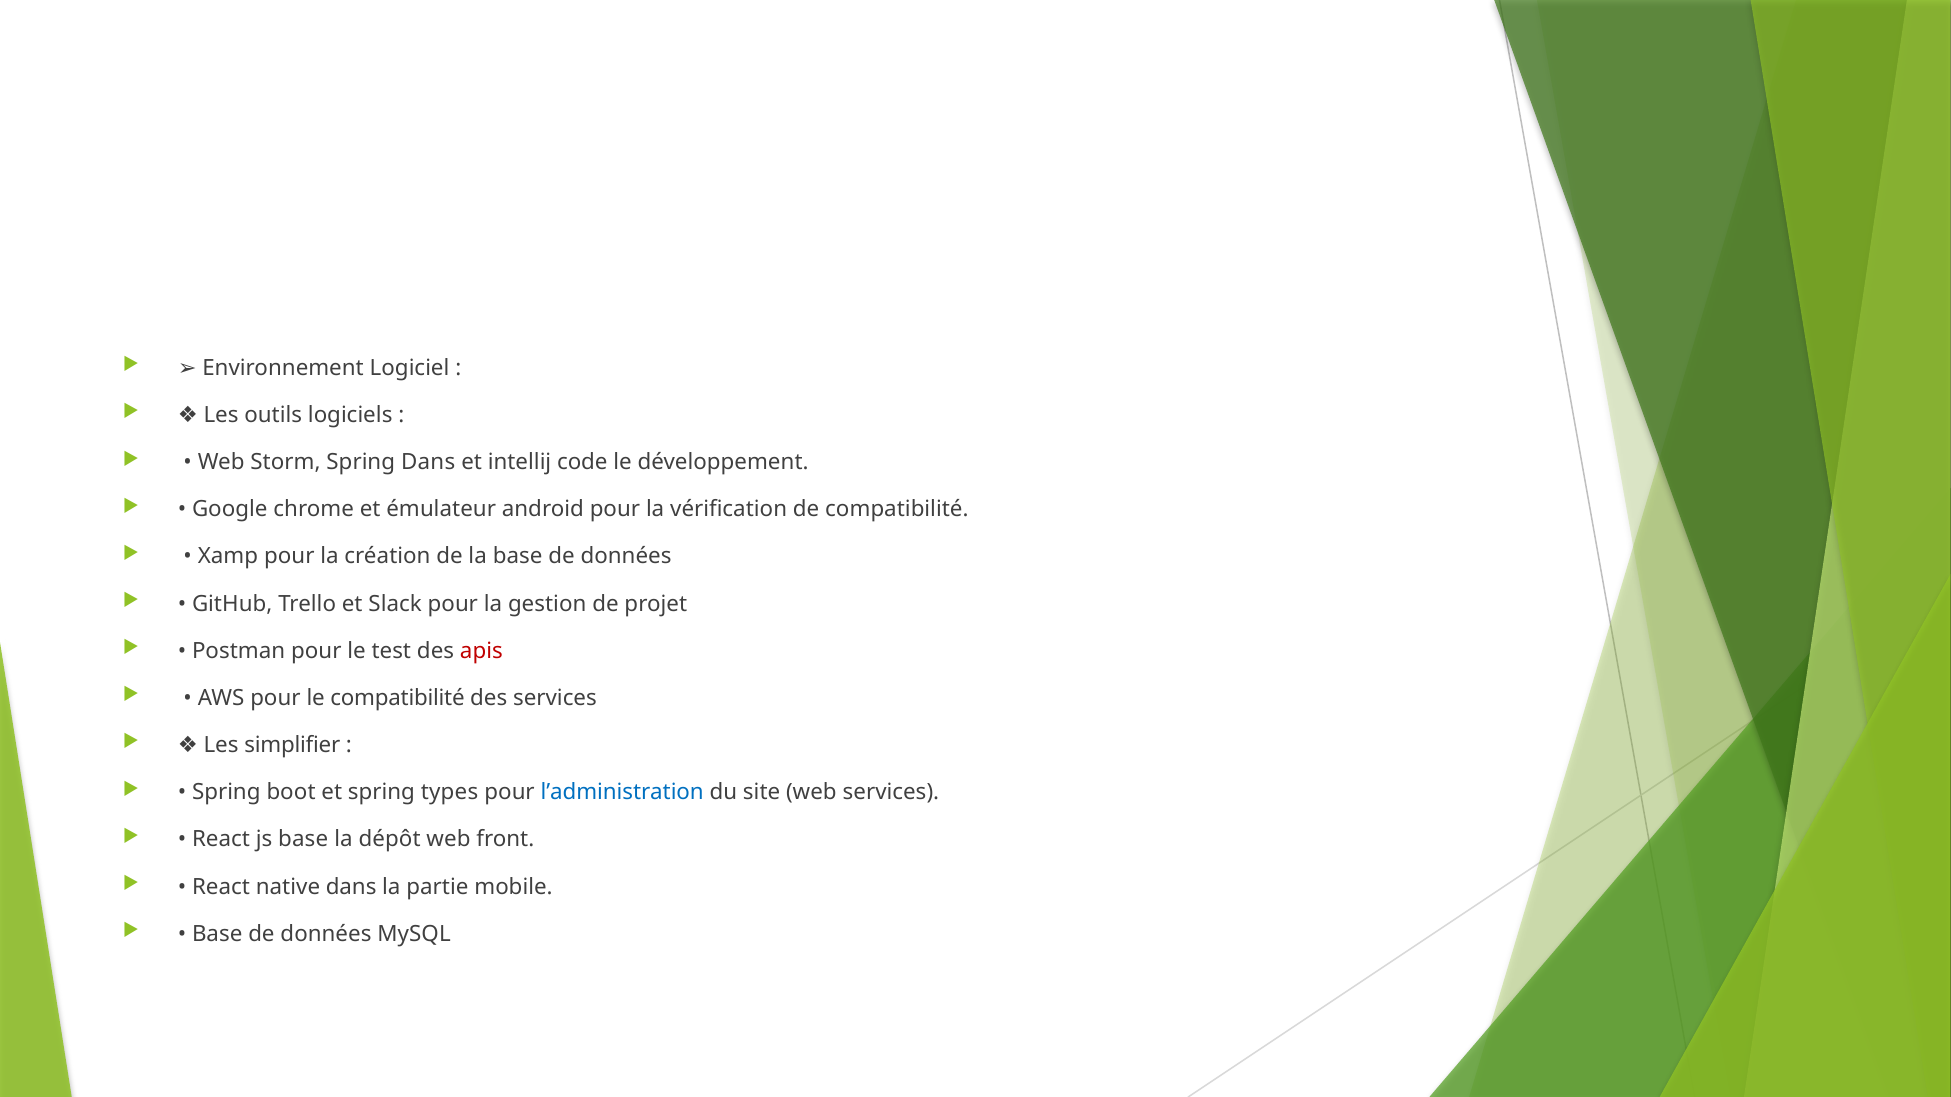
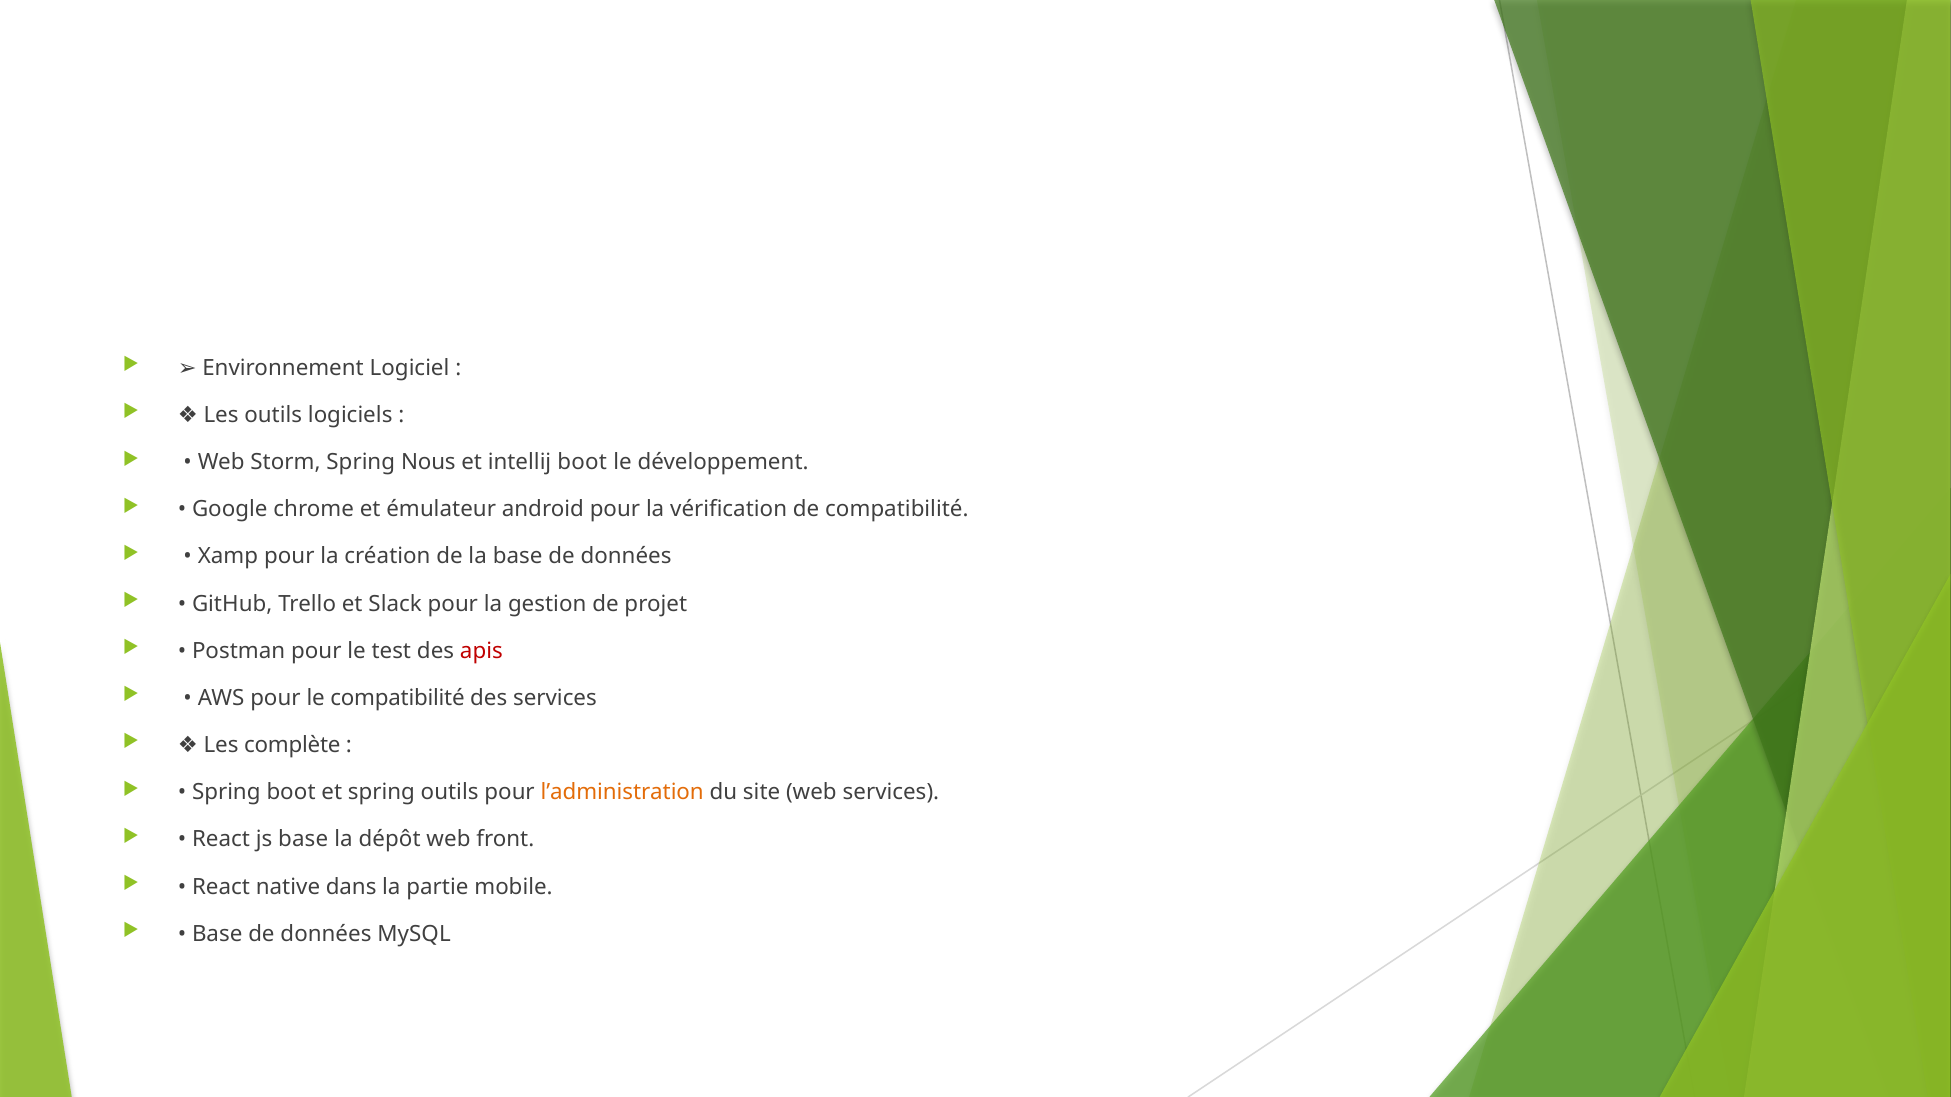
Spring Dans: Dans -> Nous (428, 462)
intellij code: code -> boot (582, 462)
simplifier: simplifier -> complète (292, 745)
spring types: types -> outils (450, 793)
l’administration colour: blue -> orange (622, 793)
